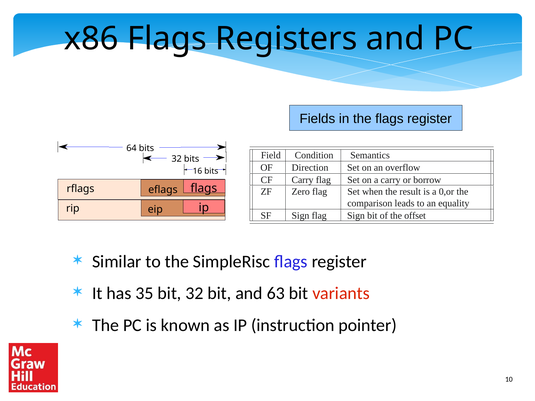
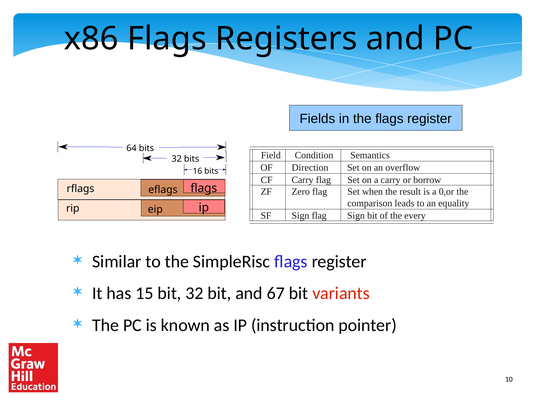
offset: offset -> every (415, 216)
35: 35 -> 15 (145, 294)
63: 63 -> 67 (276, 294)
